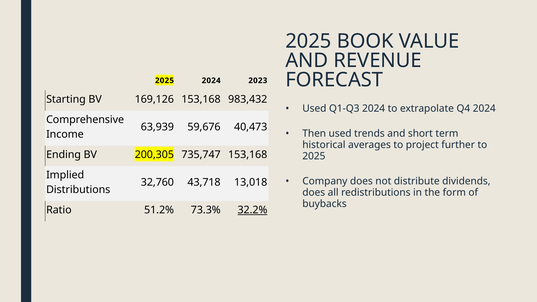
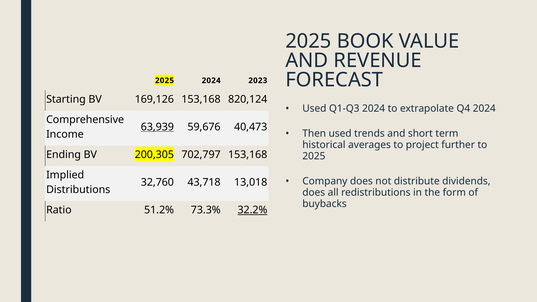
983,432: 983,432 -> 820,124 (248, 99)
63,939 underline: none -> present (157, 127)
735,747: 735,747 -> 702,797 (201, 155)
